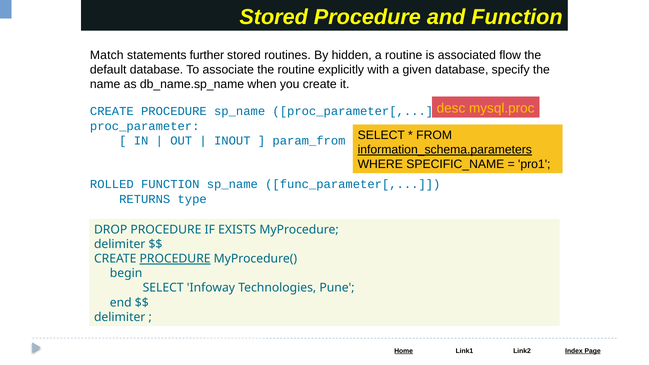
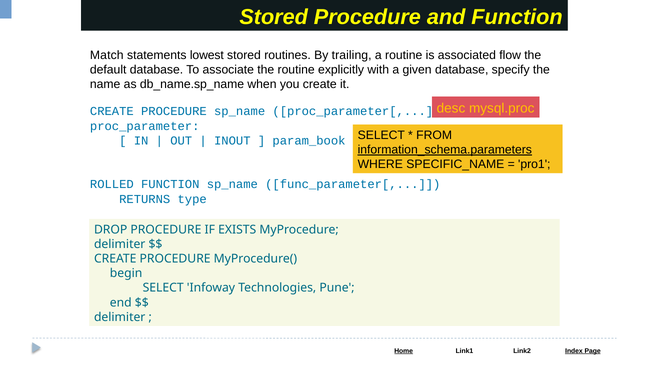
further: further -> lowest (207, 55)
hidden: hidden -> trailing (352, 55)
param_from: param_from -> param_book (309, 141)
PROCEDURE underline: present -> none (175, 259)
